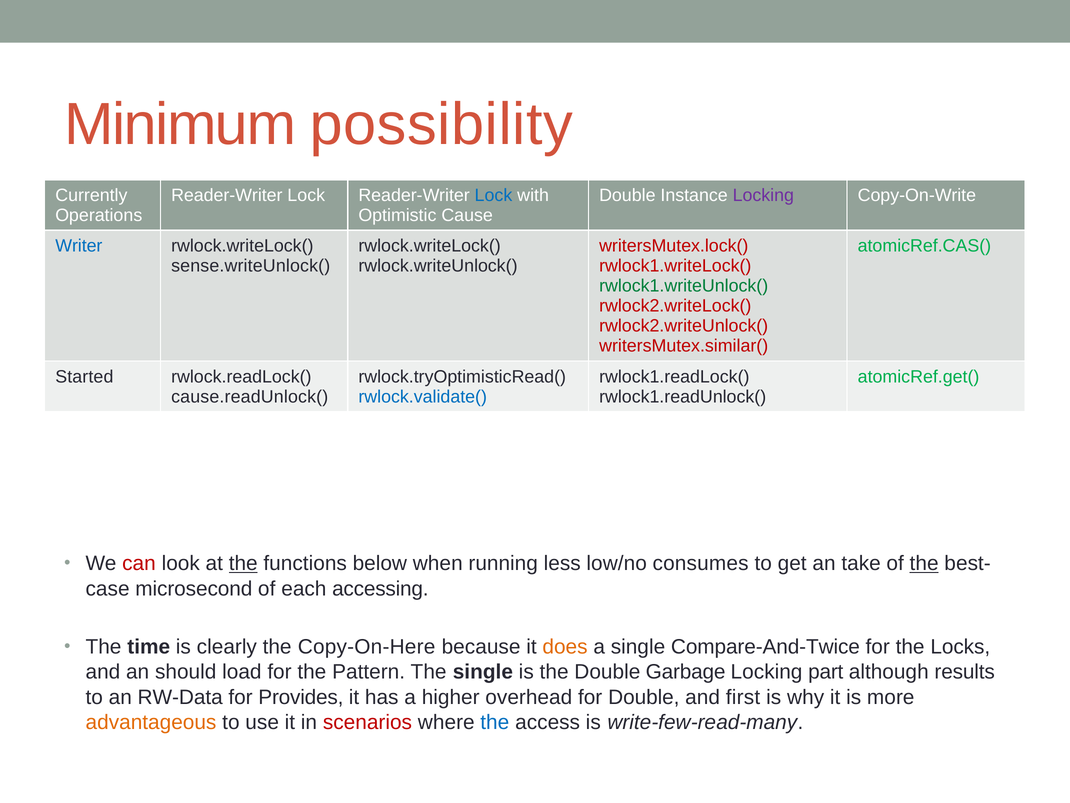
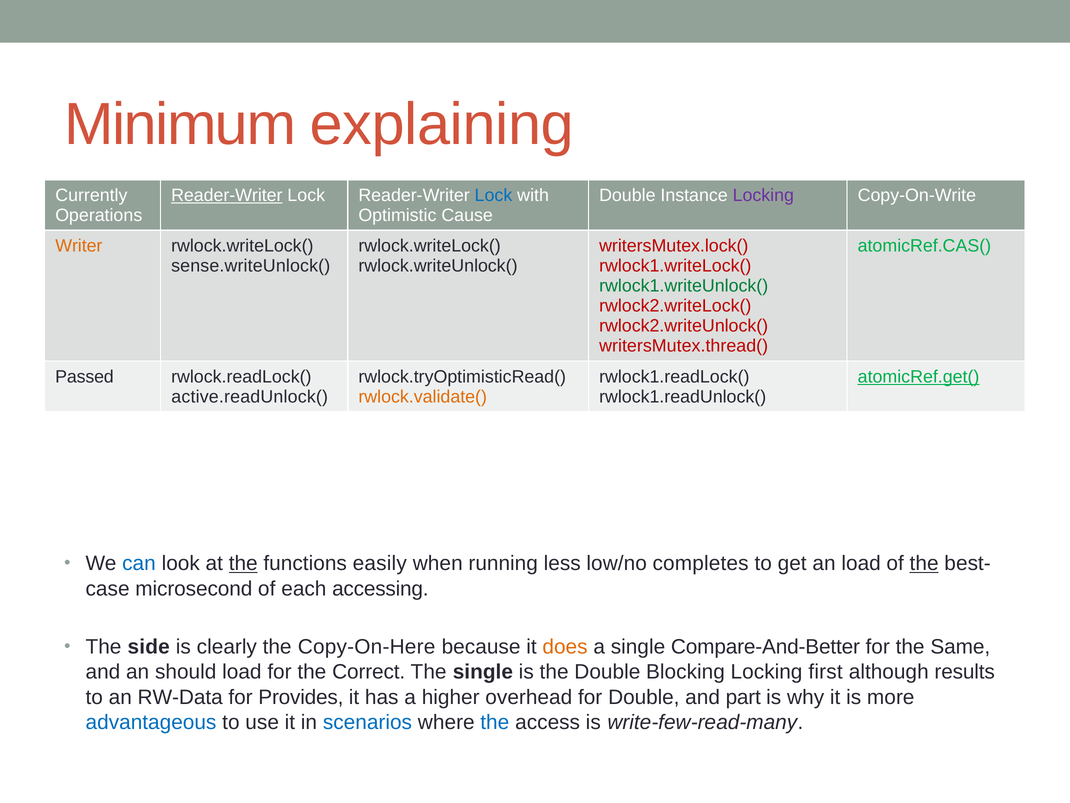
possibility: possibility -> explaining (442, 125)
Reader-Writer underline: none -> present (227, 195)
Writer colour: blue -> orange (79, 246)
writersMutex.similar(: writersMutex.similar( -> writersMutex.thread( (684, 346)
Started: Started -> Passed (85, 376)
atomicRef.get( underline: none -> present (919, 376)
cause.readUnlock(: cause.readUnlock( -> active.readUnlock( (250, 396)
rwlock.validate( colour: blue -> orange (423, 396)
can colour: red -> blue (139, 563)
below: below -> easily (380, 563)
consumes: consumes -> completes (701, 563)
an take: take -> load (861, 563)
time: time -> side (149, 647)
Compare-And-Twice: Compare-And-Twice -> Compare-And-Better (765, 647)
Locks: Locks -> Same (960, 647)
Pattern: Pattern -> Correct (369, 672)
Garbage: Garbage -> Blocking (685, 672)
part: part -> first (826, 672)
first: first -> part (743, 697)
advantageous colour: orange -> blue (151, 722)
scenarios colour: red -> blue (367, 722)
